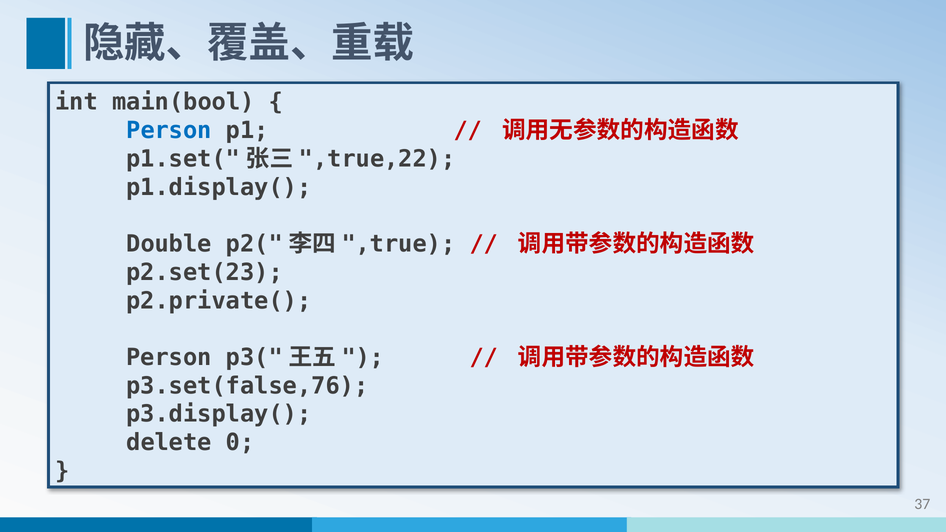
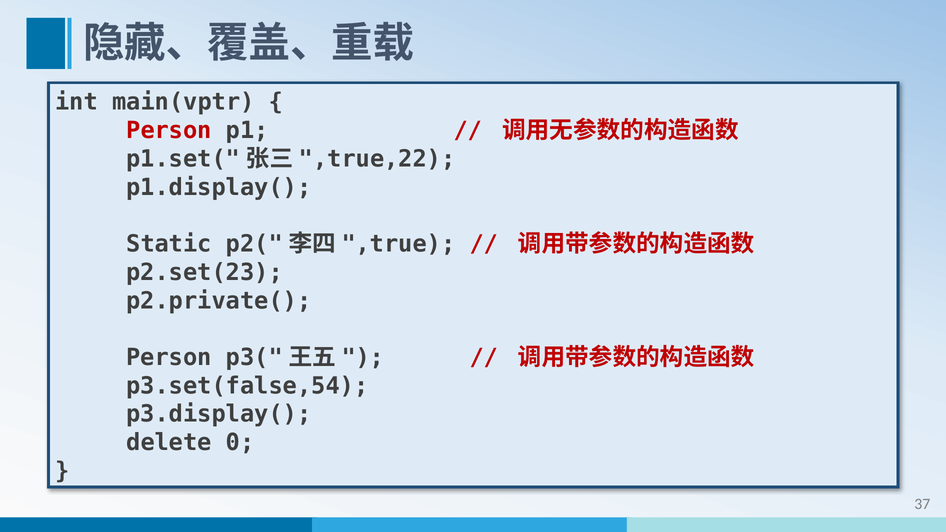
main(bool: main(bool -> main(vptr (183, 102)
Person colour: blue -> red (169, 131)
Double: Double -> Static (169, 244)
p3.set(false,76: p3.set(false,76 -> p3.set(false,54 (247, 386)
